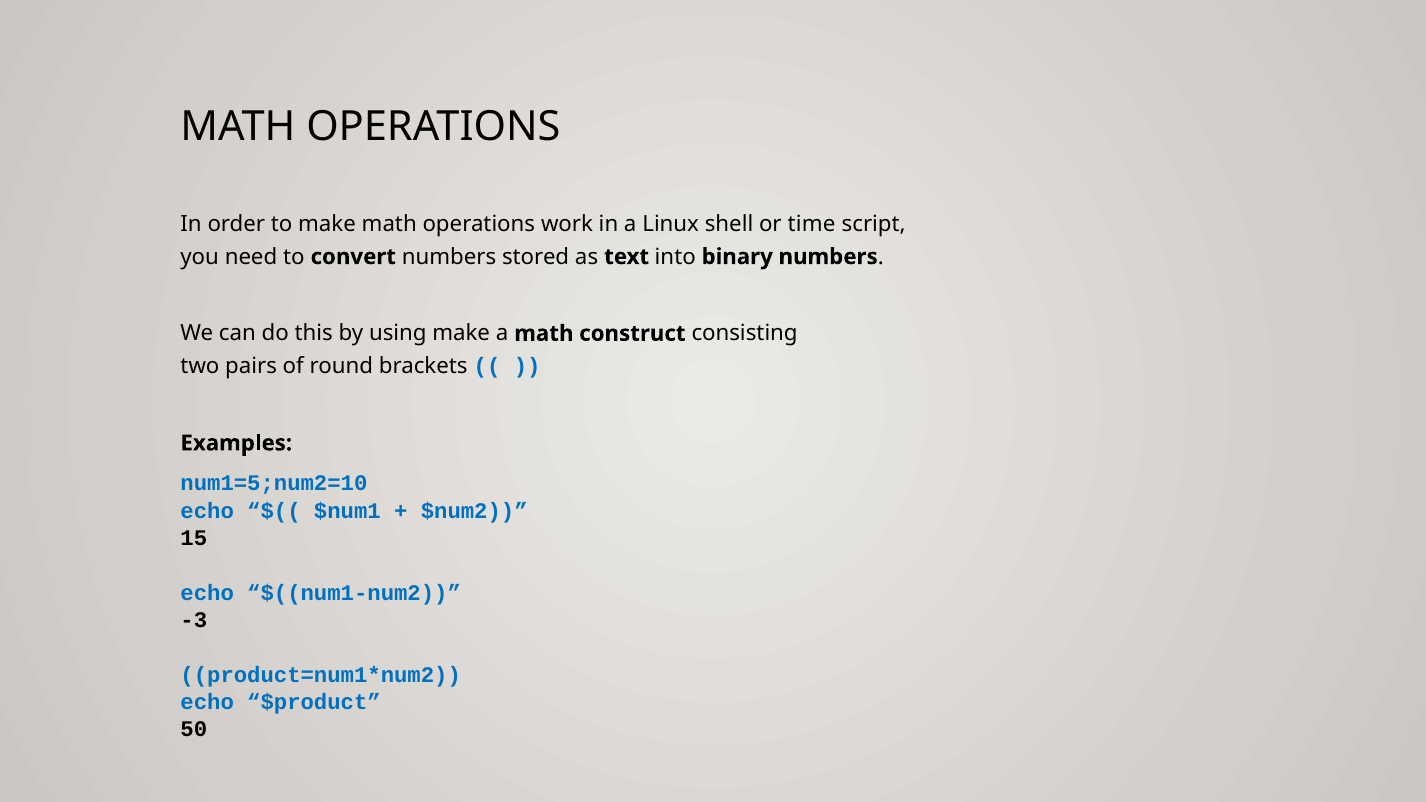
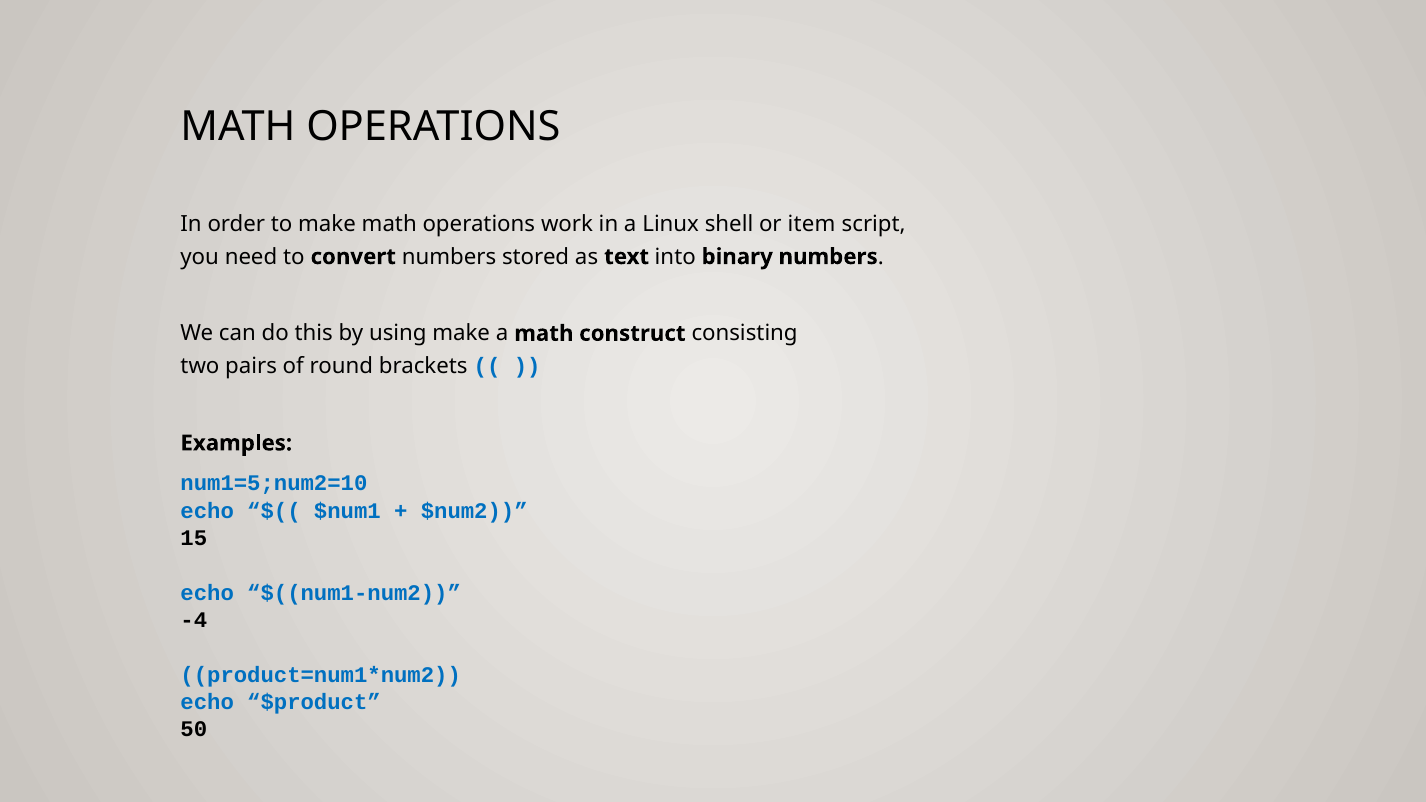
time: time -> item (811, 224)
-3: -3 -> -4 (194, 620)
